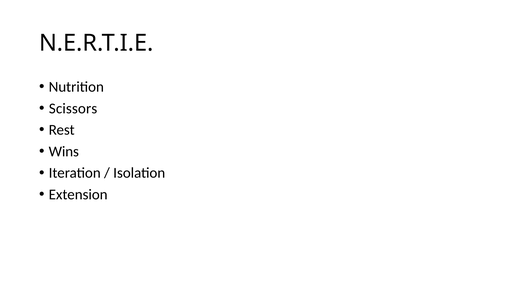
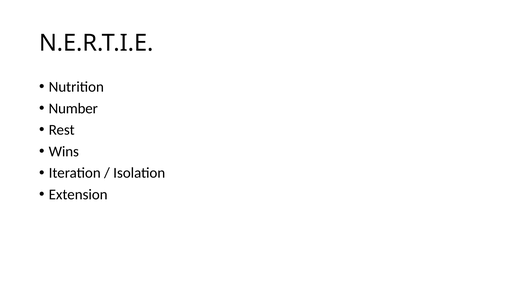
Scissors: Scissors -> Number (73, 108)
